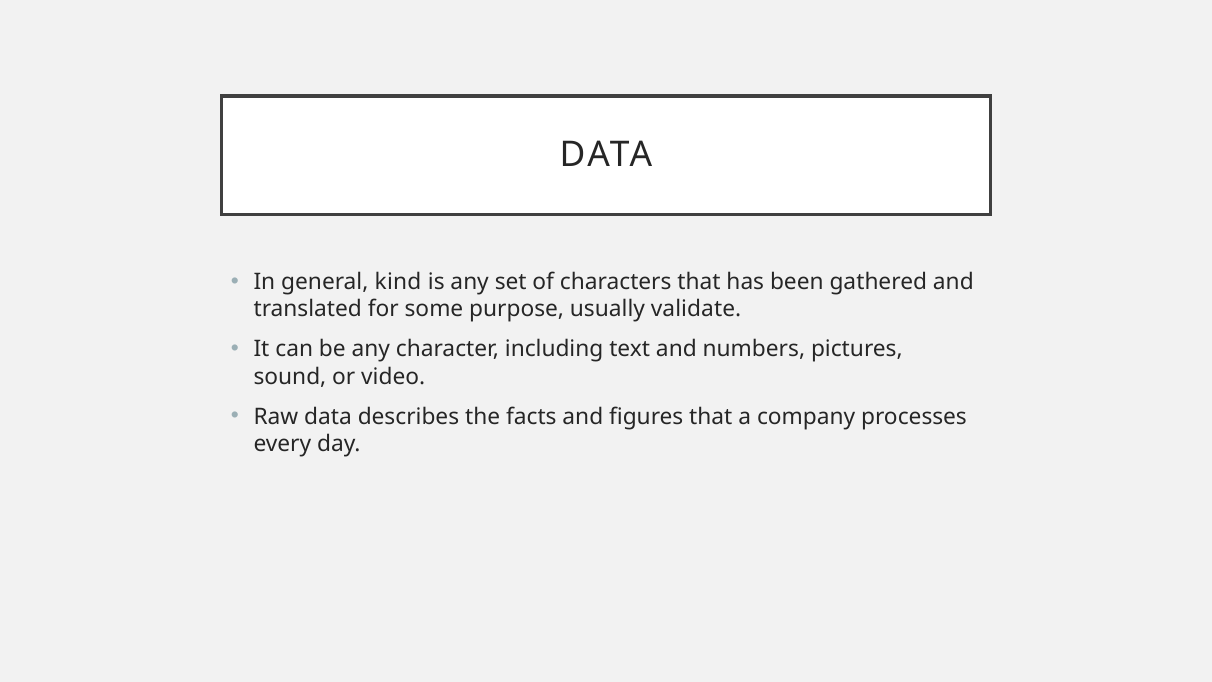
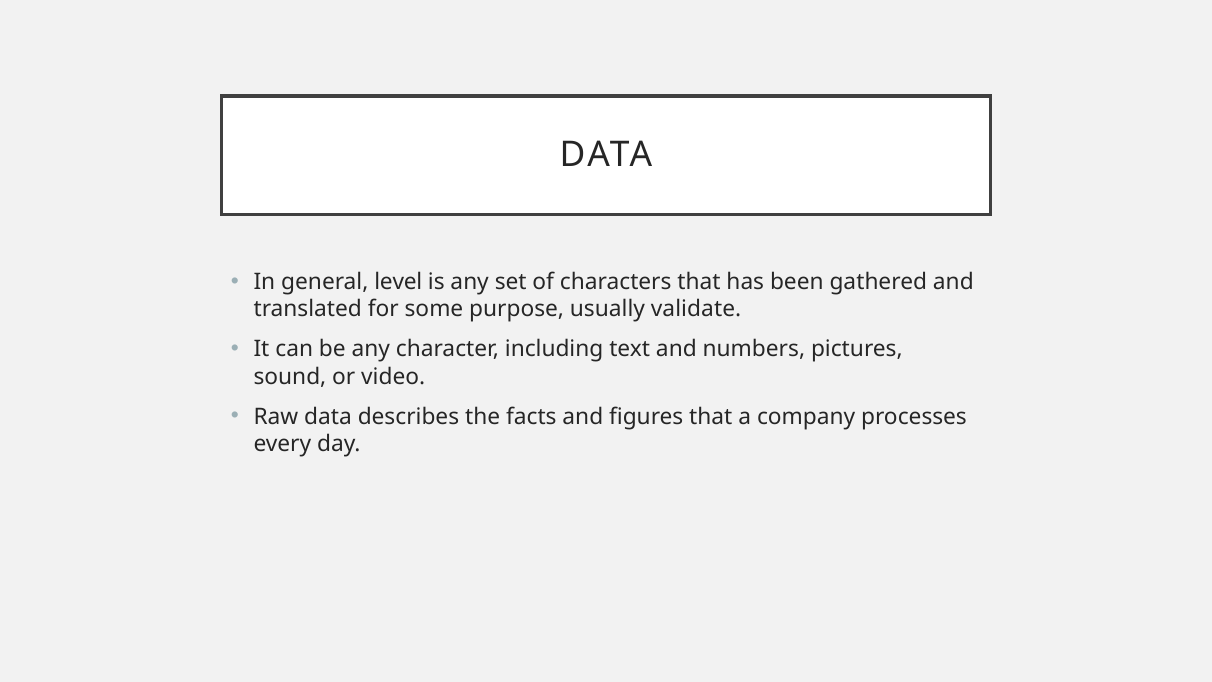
kind: kind -> level (398, 282)
